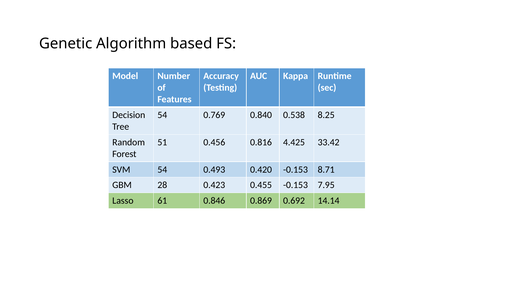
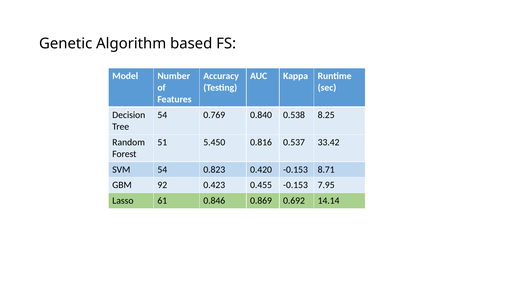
0.456: 0.456 -> 5.450 (214, 142)
4.425: 4.425 -> 0.537 (294, 142)
0.493: 0.493 -> 0.823 (214, 170)
28: 28 -> 92 (162, 185)
